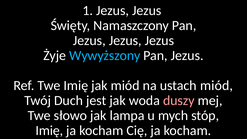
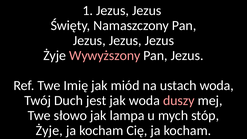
Wywyższony colour: light blue -> pink (105, 55)
ustach miód: miód -> woda (217, 85)
Imię: Imię -> Żyje (49, 130)
